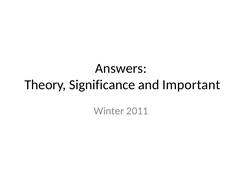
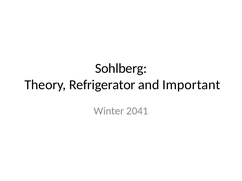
Answers: Answers -> Sohlberg (121, 69)
Significance: Significance -> Refrigerator (102, 85)
2011: 2011 -> 2041 (137, 111)
